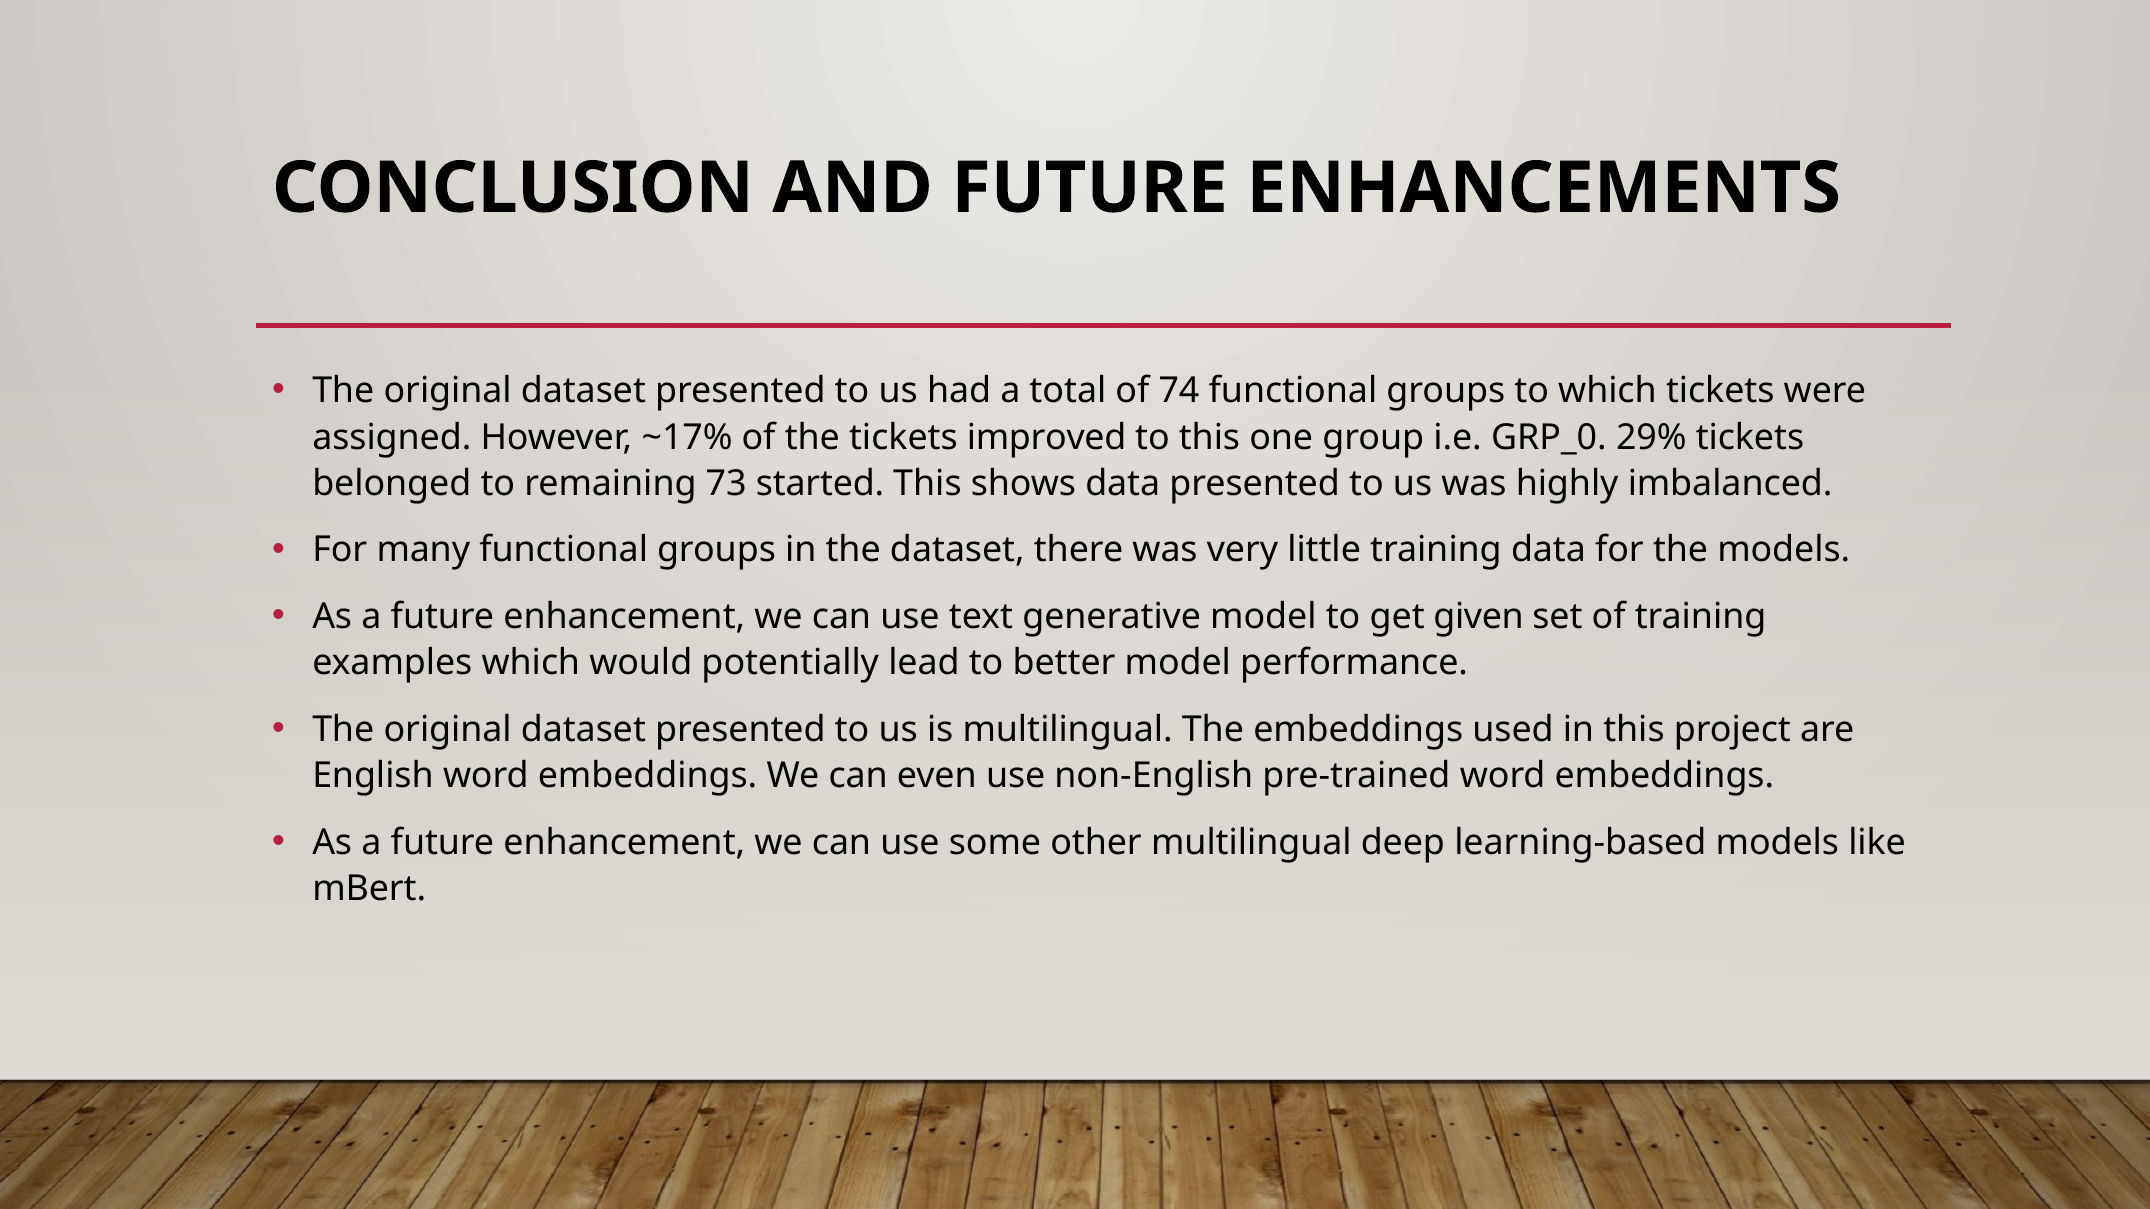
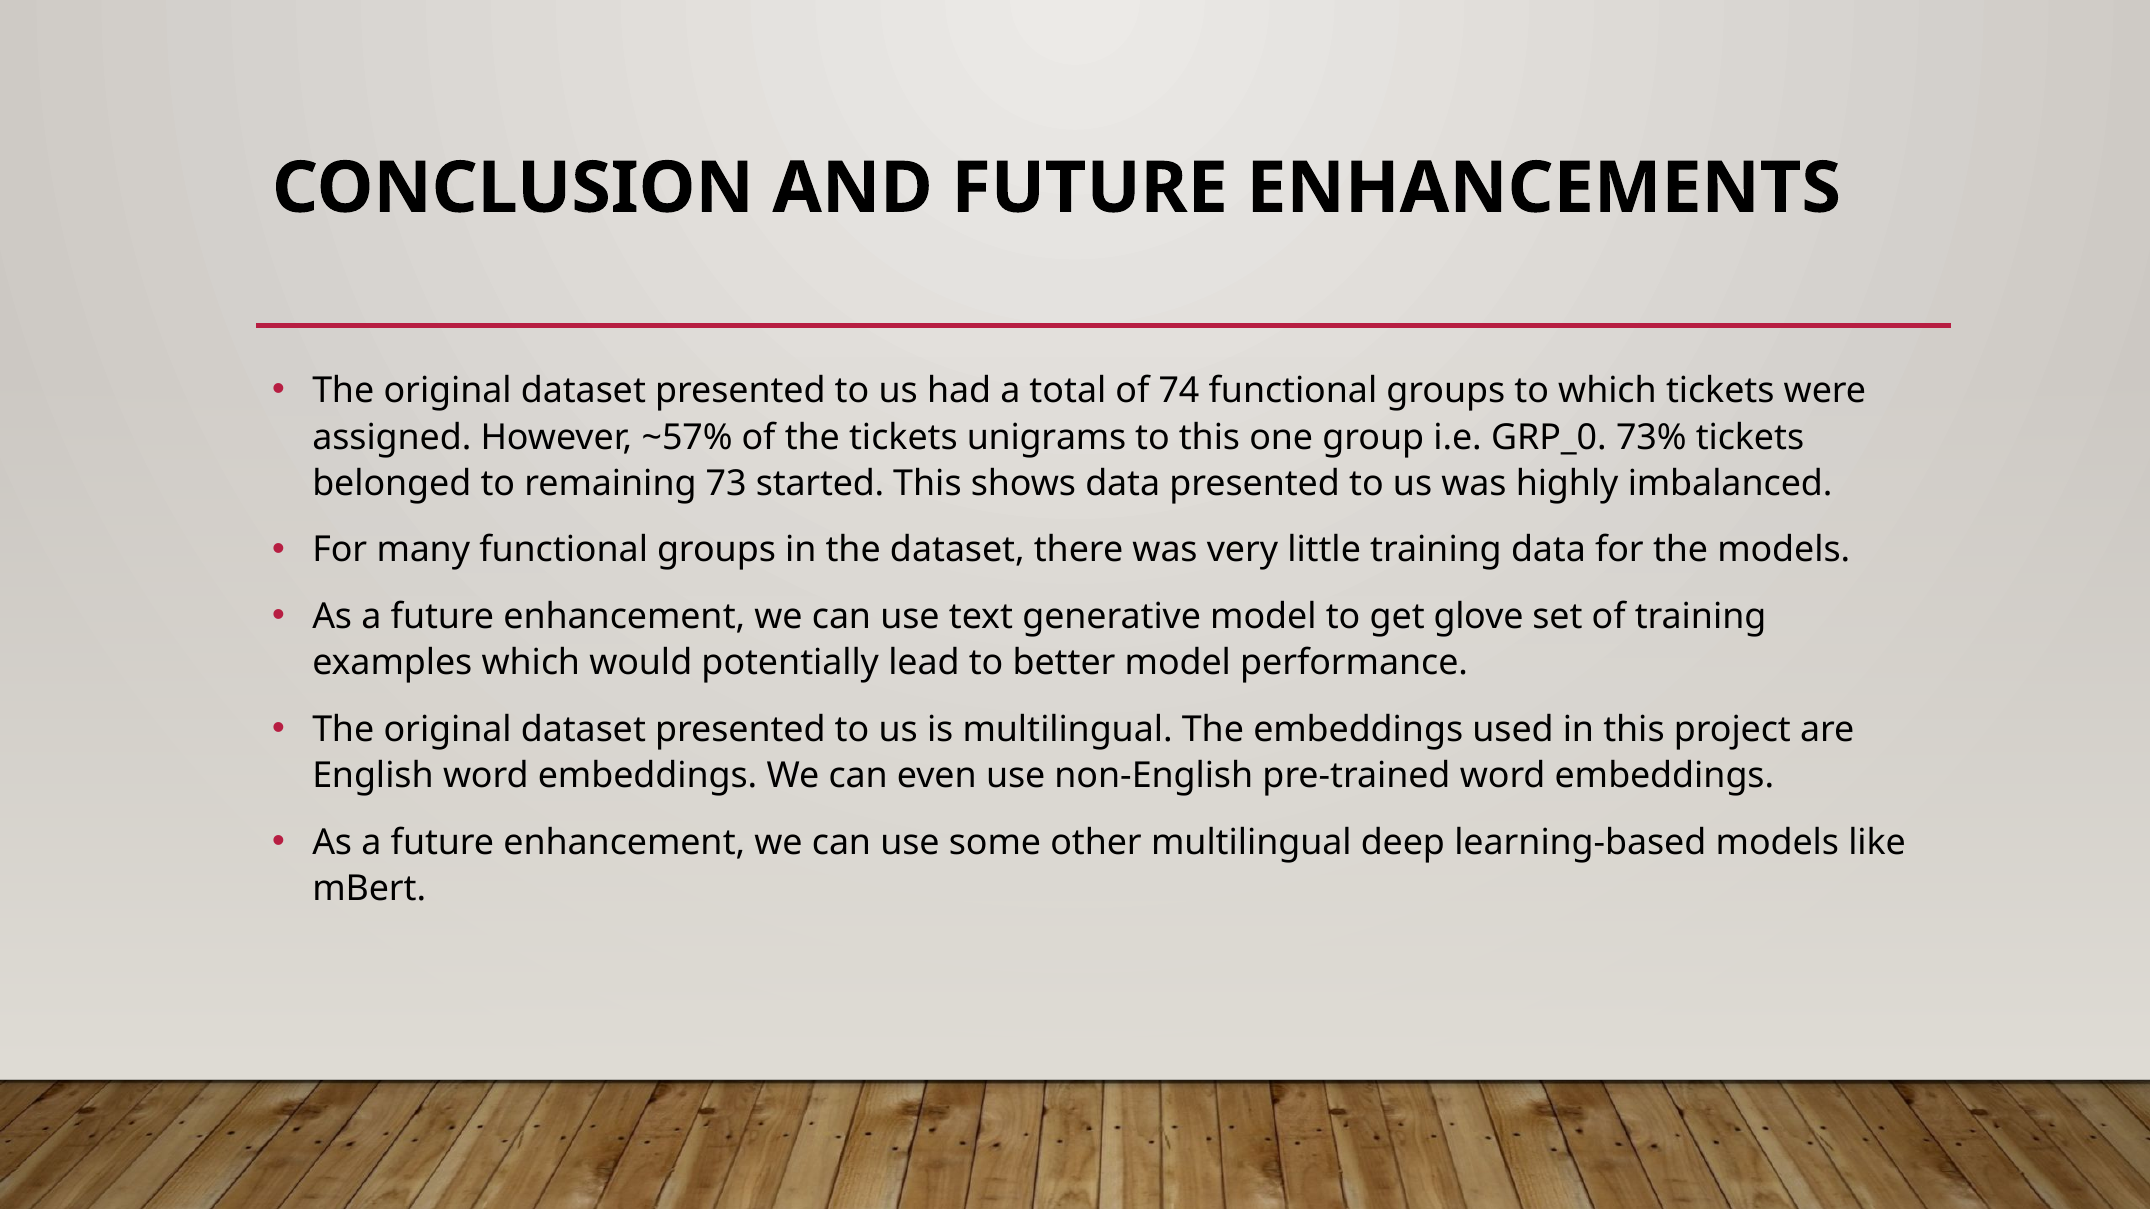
~17%: ~17% -> ~57% (687, 437)
improved: improved -> unigrams (1047, 437)
29%: 29% -> 73% (1651, 437)
given: given -> glove (1479, 617)
